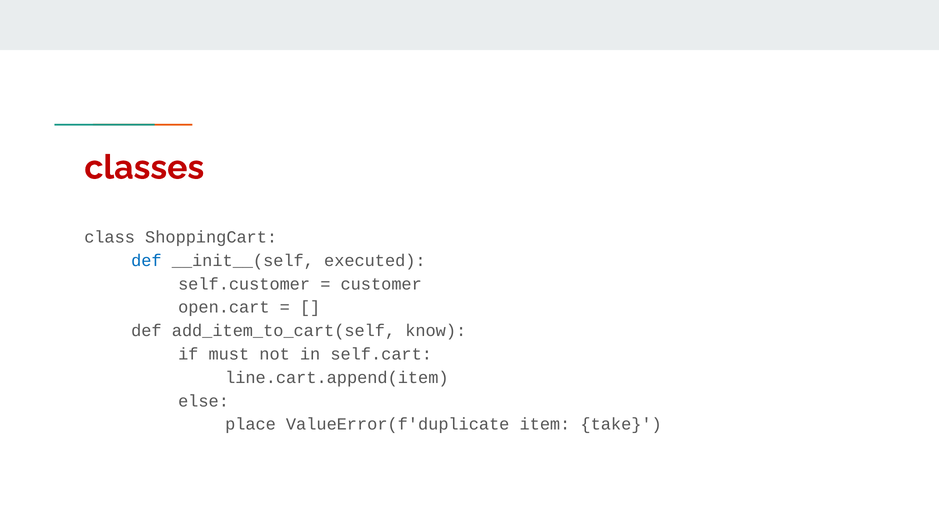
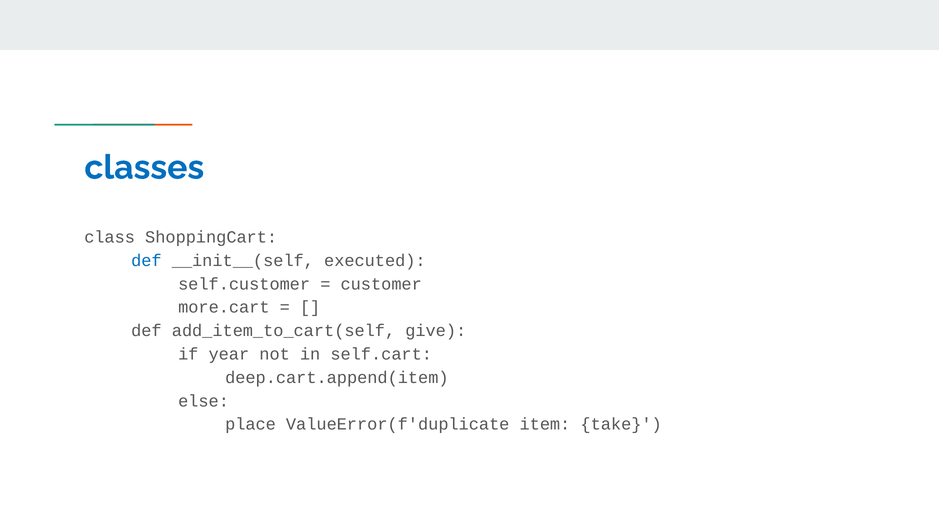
classes colour: red -> blue (144, 168)
open.cart: open.cart -> more.cart (224, 307)
know: know -> give (436, 331)
must: must -> year (229, 354)
line.cart.append(item: line.cart.append(item -> deep.cart.append(item (337, 378)
